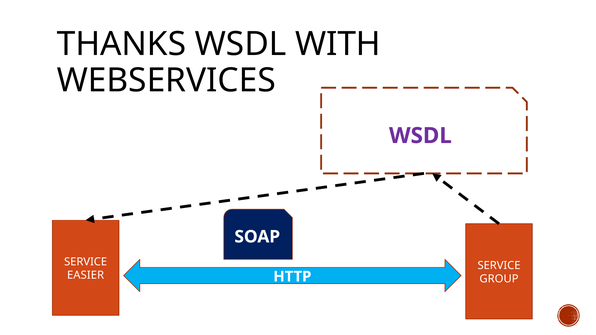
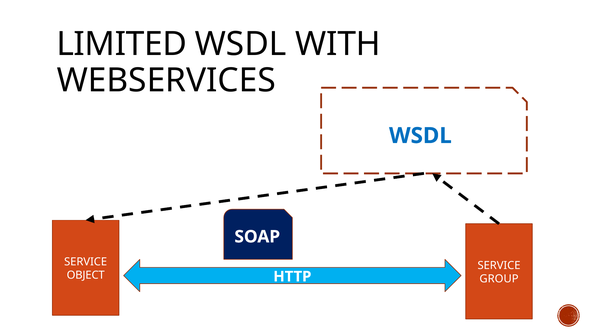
THANKS: THANKS -> LIMITED (122, 44)
WSDL colour: purple -> blue (420, 136)
EASIER: EASIER -> OBJECT (86, 275)
